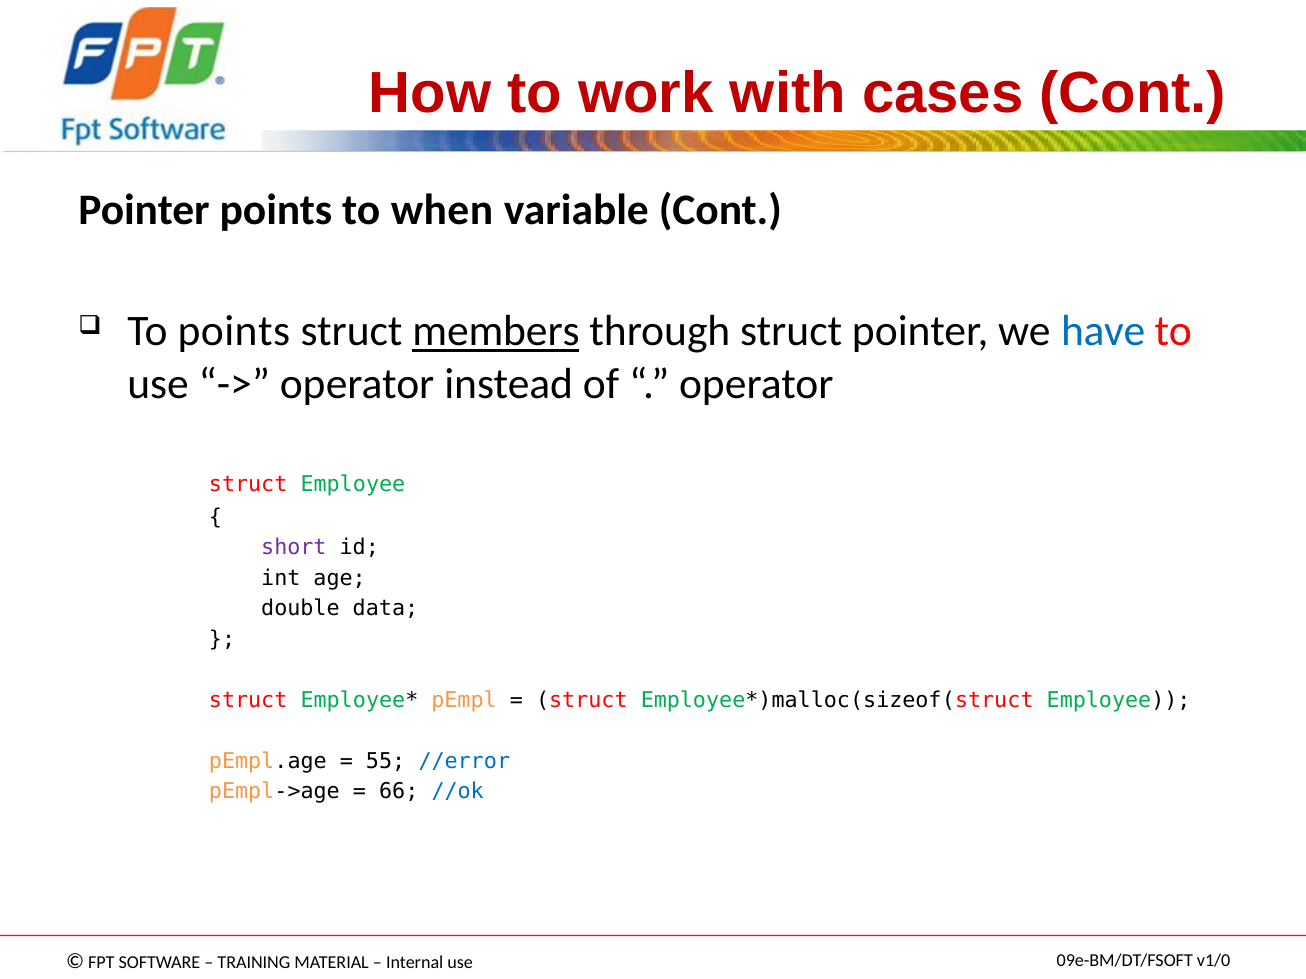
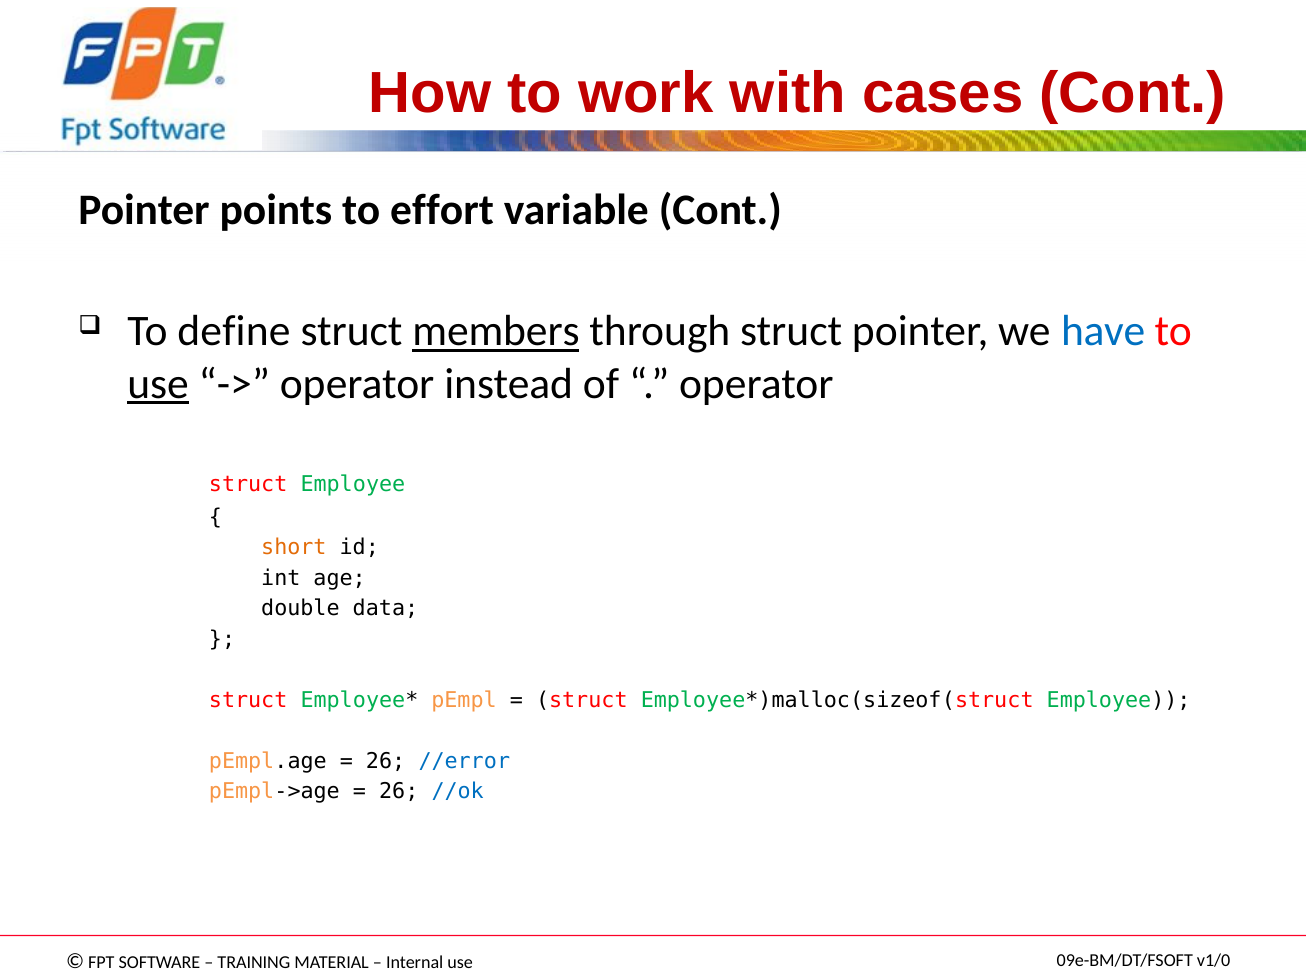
when: when -> effort (442, 210)
To points: points -> define (234, 332)
use underline: none -> present (158, 384)
short colour: purple -> orange (294, 548)
55: 55 -> 26 (386, 761)
66: 66 -> 26 (399, 792)
